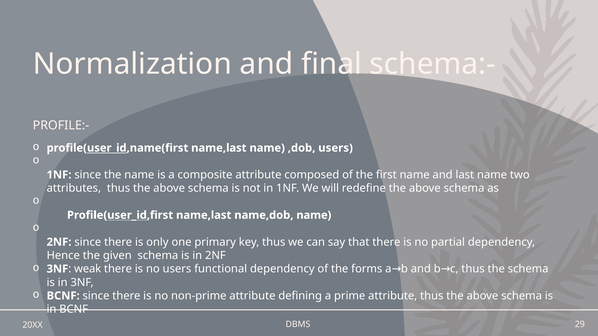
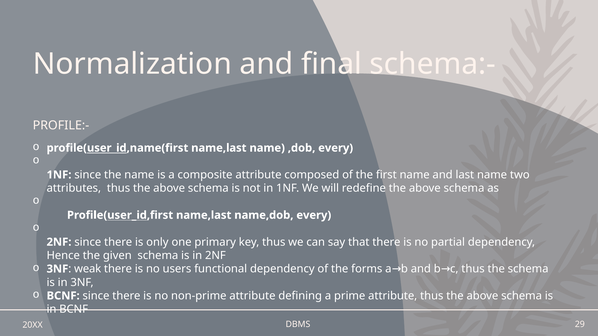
,dob users: users -> every (336, 148)
name,dob name: name -> every (314, 215)
